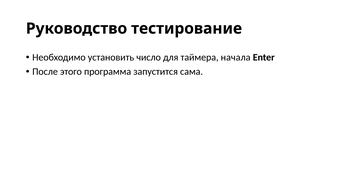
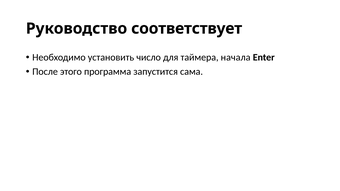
тестирование: тестирование -> соответствует (187, 29)
